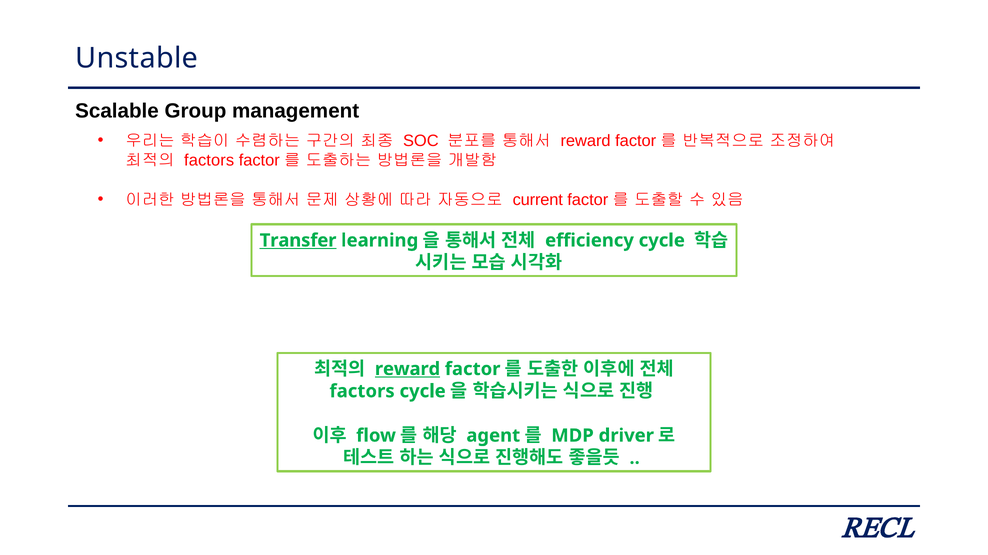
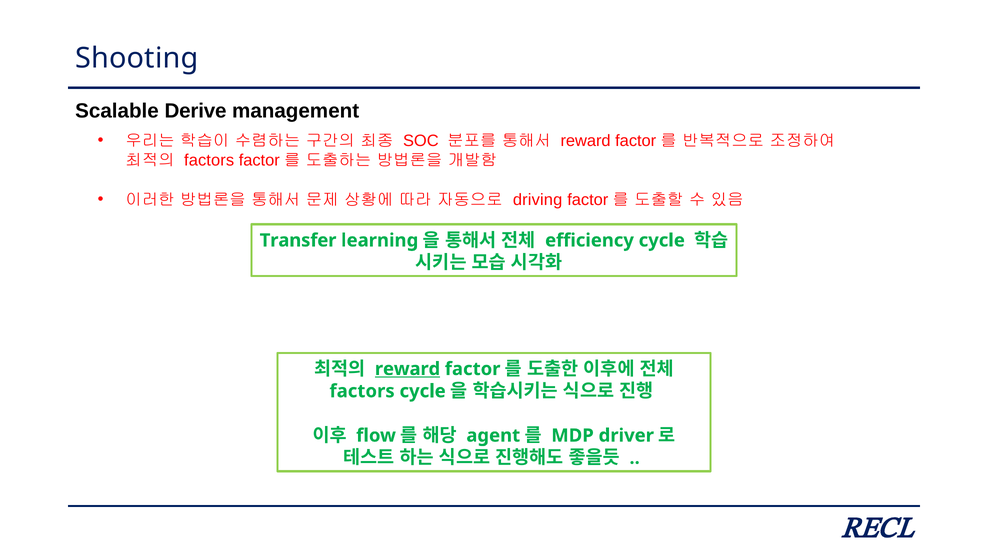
Unstable: Unstable -> Shooting (137, 59)
Group: Group -> Derive (196, 111)
current: current -> driving (538, 200)
Transfer underline: present -> none (298, 241)
